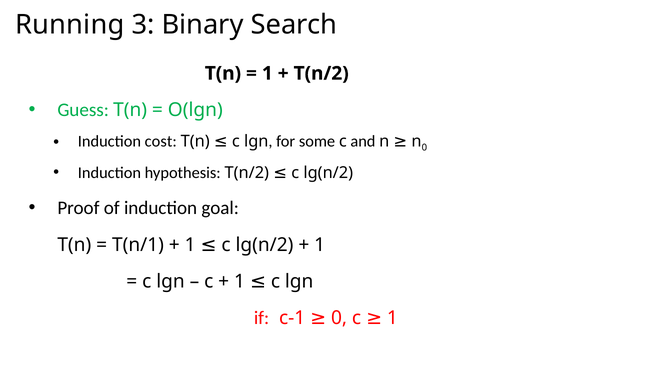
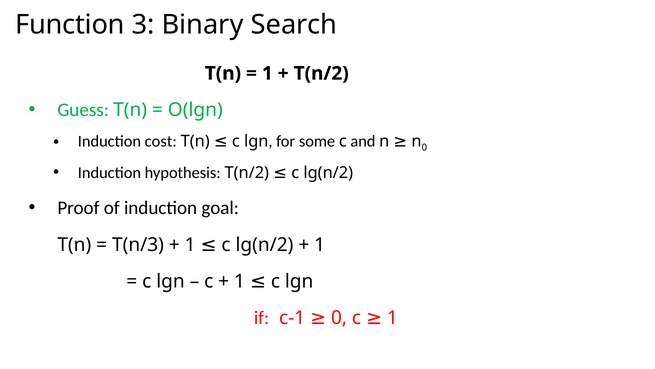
Running: Running -> Function (70, 25)
T(n/1: T(n/1 -> T(n/3 (138, 244)
